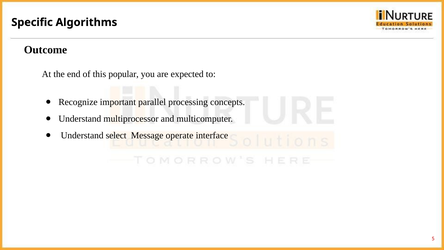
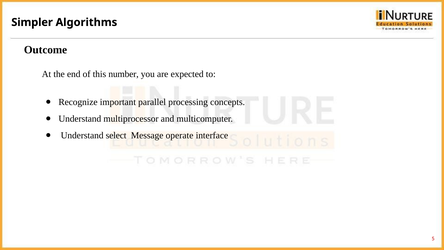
Specific: Specific -> Simpler (32, 22)
popular: popular -> number (124, 74)
